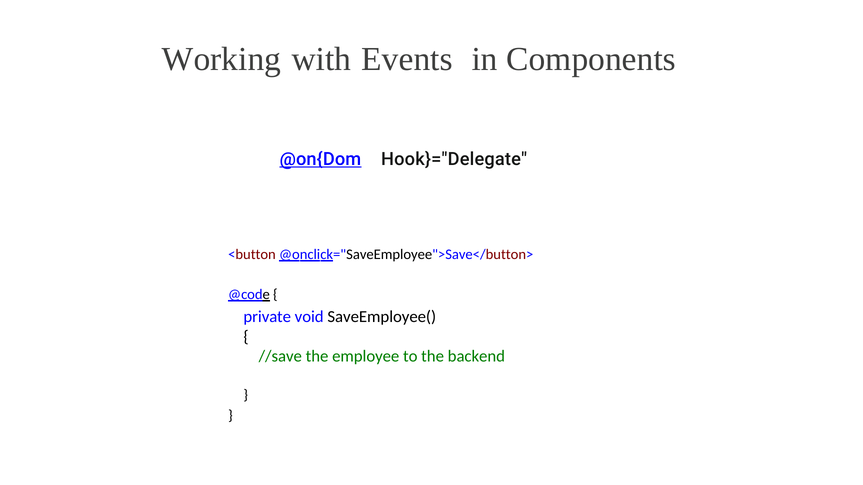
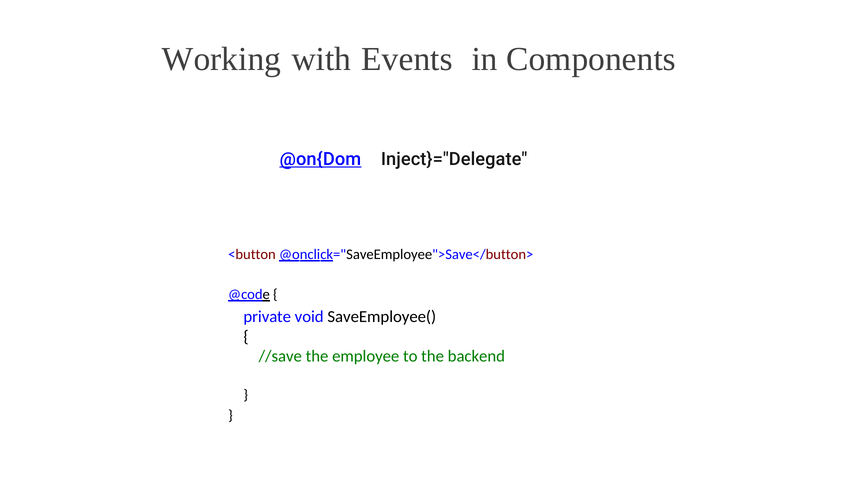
Hook}="Delegate: Hook}="Delegate -> Inject}="Delegate (454, 159)
